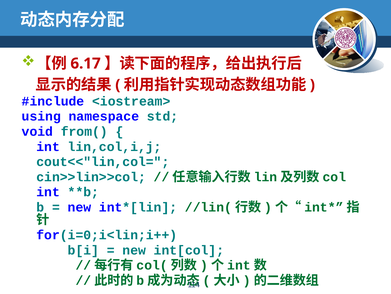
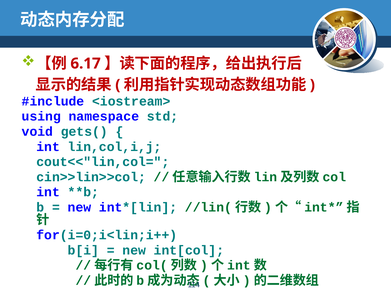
from(: from( -> gets( (84, 131)
